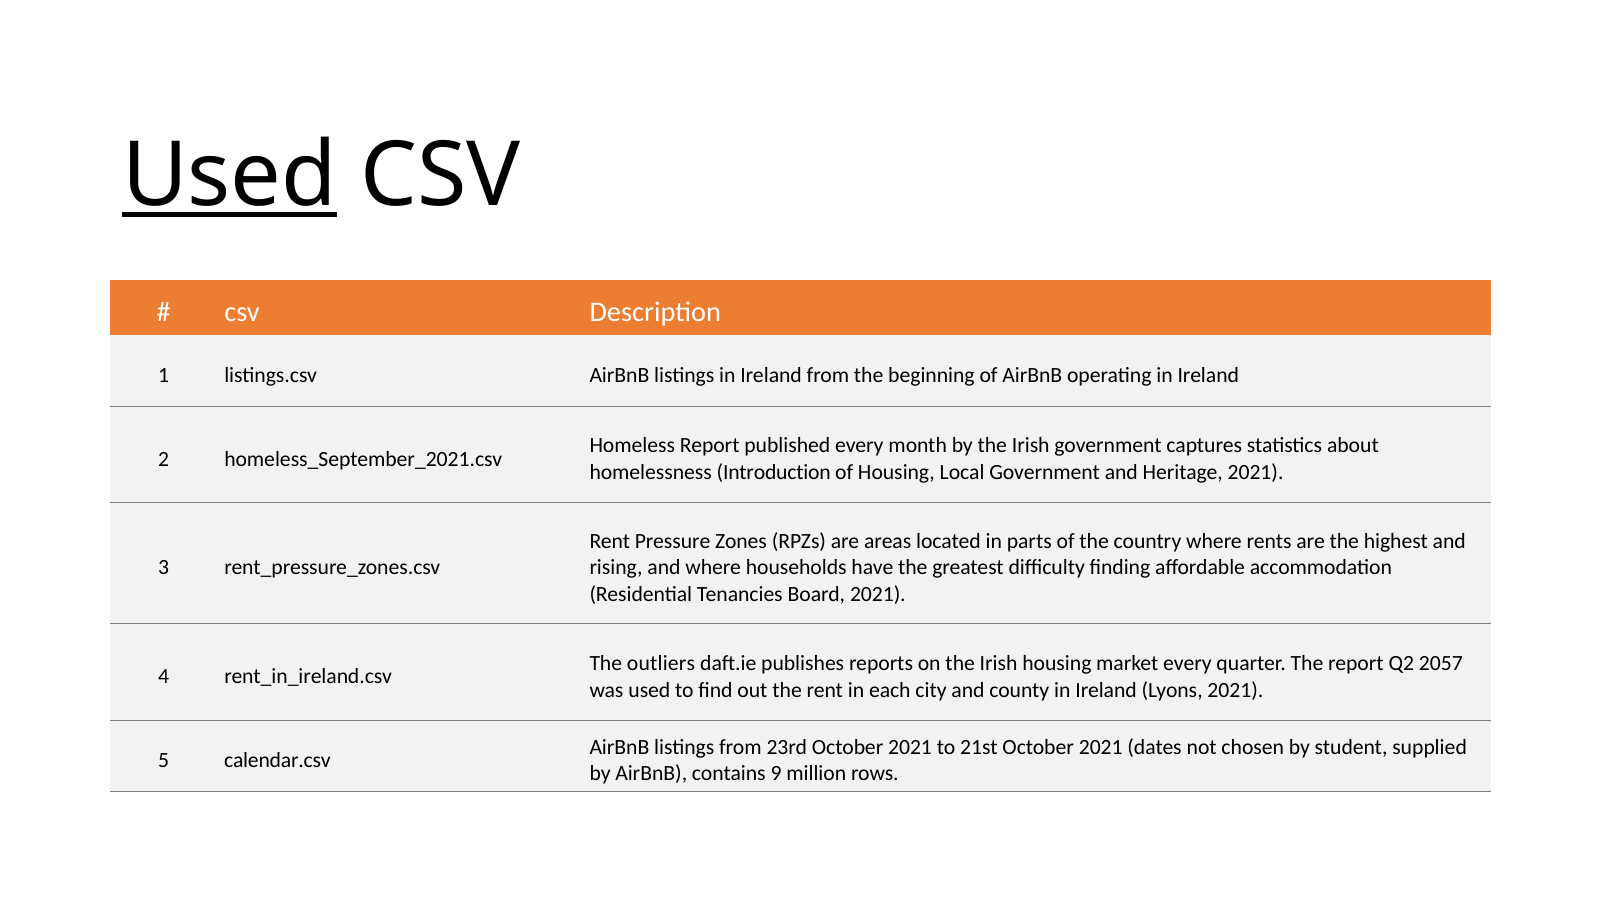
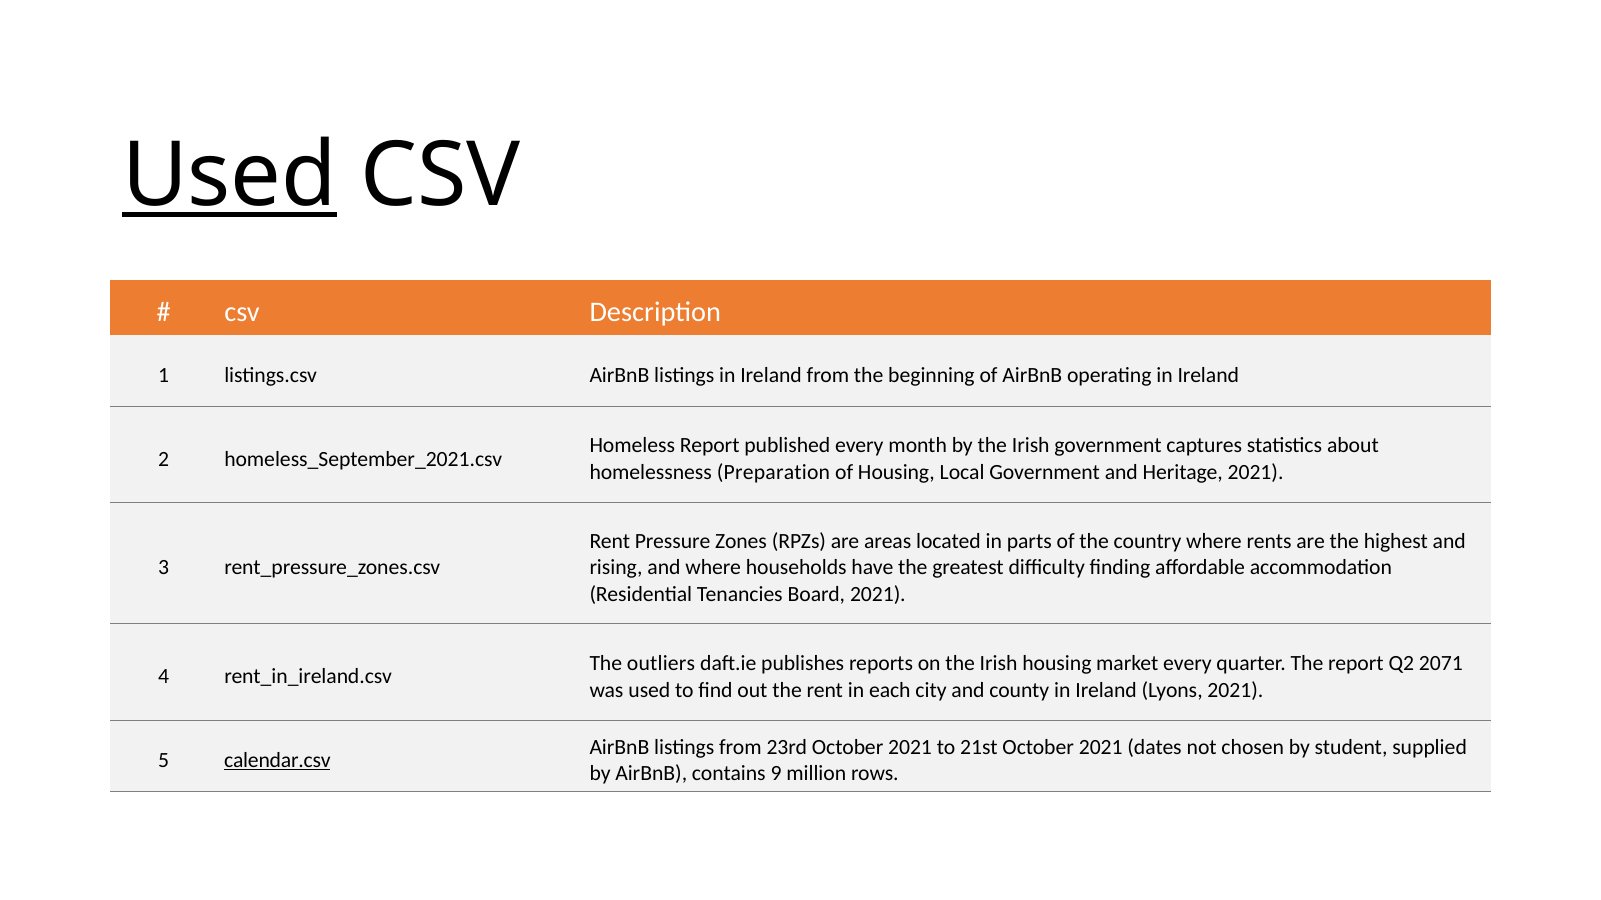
Introduction: Introduction -> Preparation (773, 472)
2057: 2057 -> 2071 (1441, 664)
calendar.csv underline: none -> present (277, 761)
